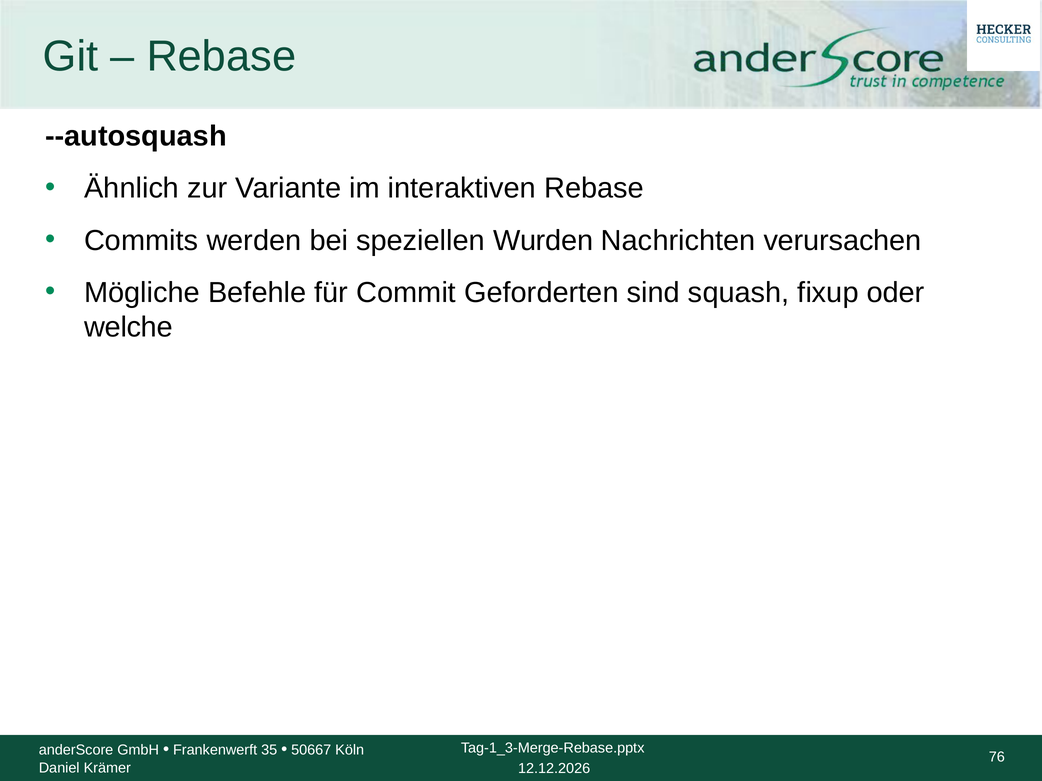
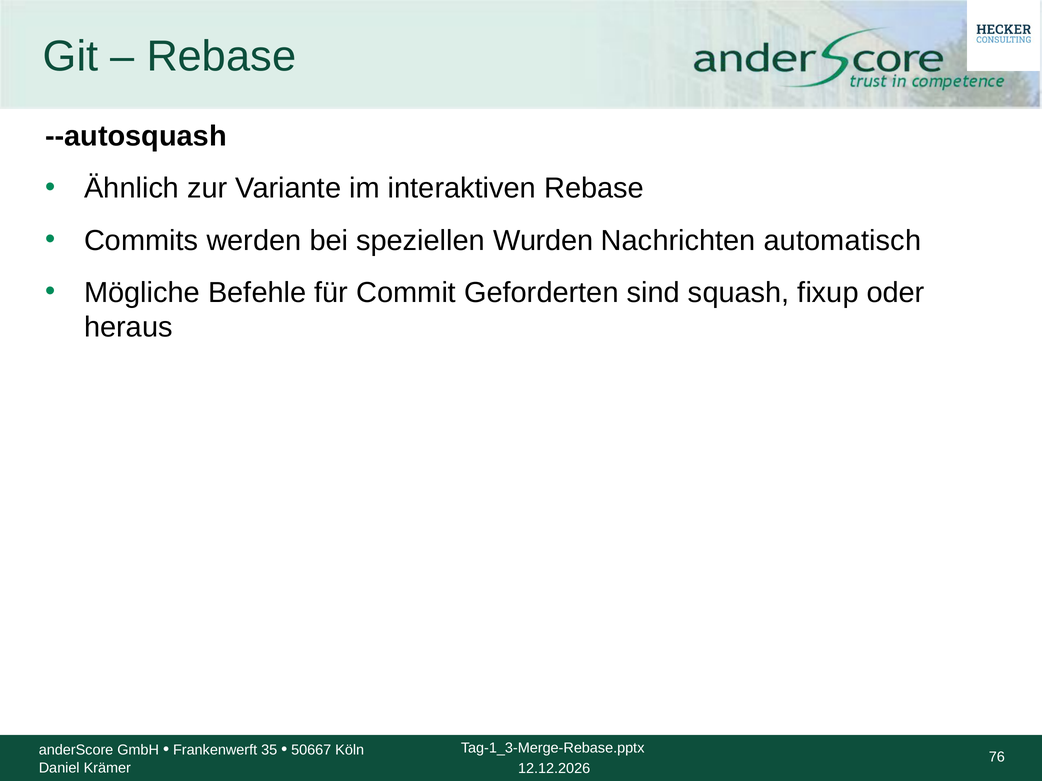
verursachen: verursachen -> automatisch (842, 241)
welche: welche -> heraus (128, 327)
